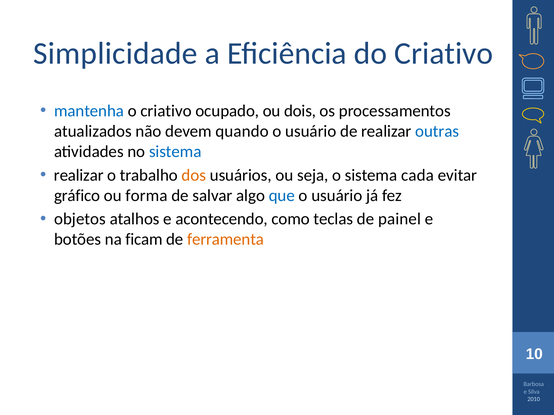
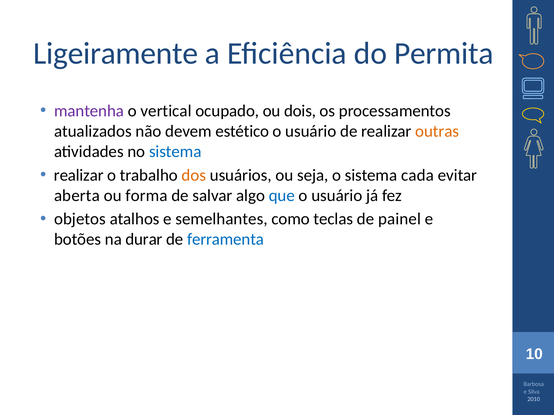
Simplicidade: Simplicidade -> Ligeiramente (116, 53)
do Criativo: Criativo -> Permita (444, 53)
mantenha colour: blue -> purple (89, 111)
o criativo: criativo -> vertical (166, 111)
quando: quando -> estético (242, 131)
outras colour: blue -> orange (437, 131)
gráfico: gráfico -> aberta (77, 196)
acontecendo: acontecendo -> semelhantes (222, 219)
ficam: ficam -> durar (144, 240)
ferramenta colour: orange -> blue (226, 240)
